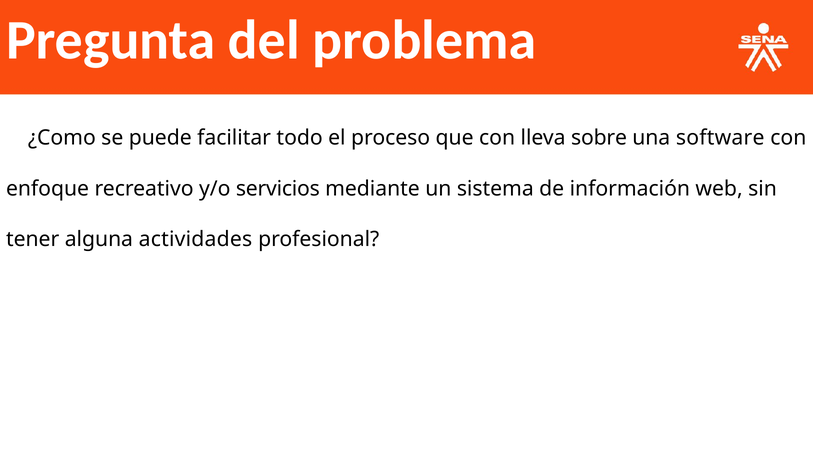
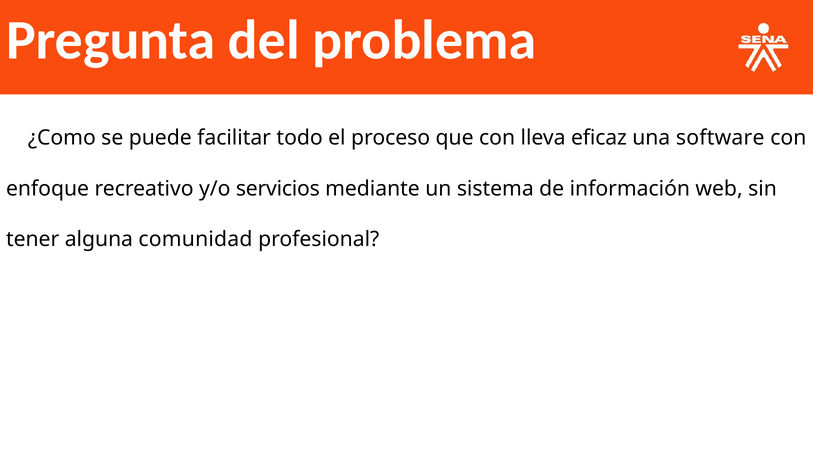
sobre: sobre -> eficaz (599, 138)
actividades: actividades -> comunidad (195, 240)
